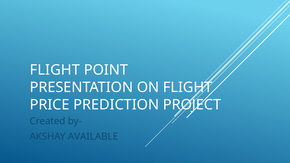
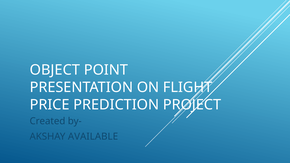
FLIGHT: FLIGHT -> OBJECT (55, 70)
